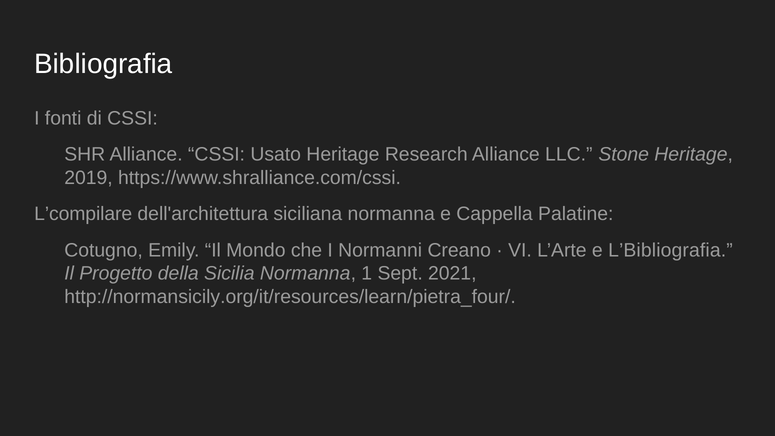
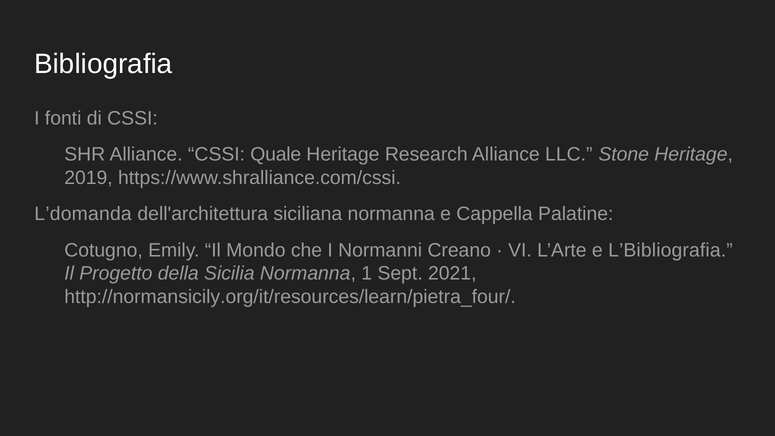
Usato: Usato -> Quale (276, 155)
L’compilare: L’compilare -> L’domanda (83, 214)
